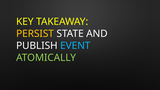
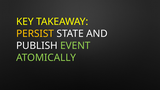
EVENT colour: light blue -> light green (75, 46)
